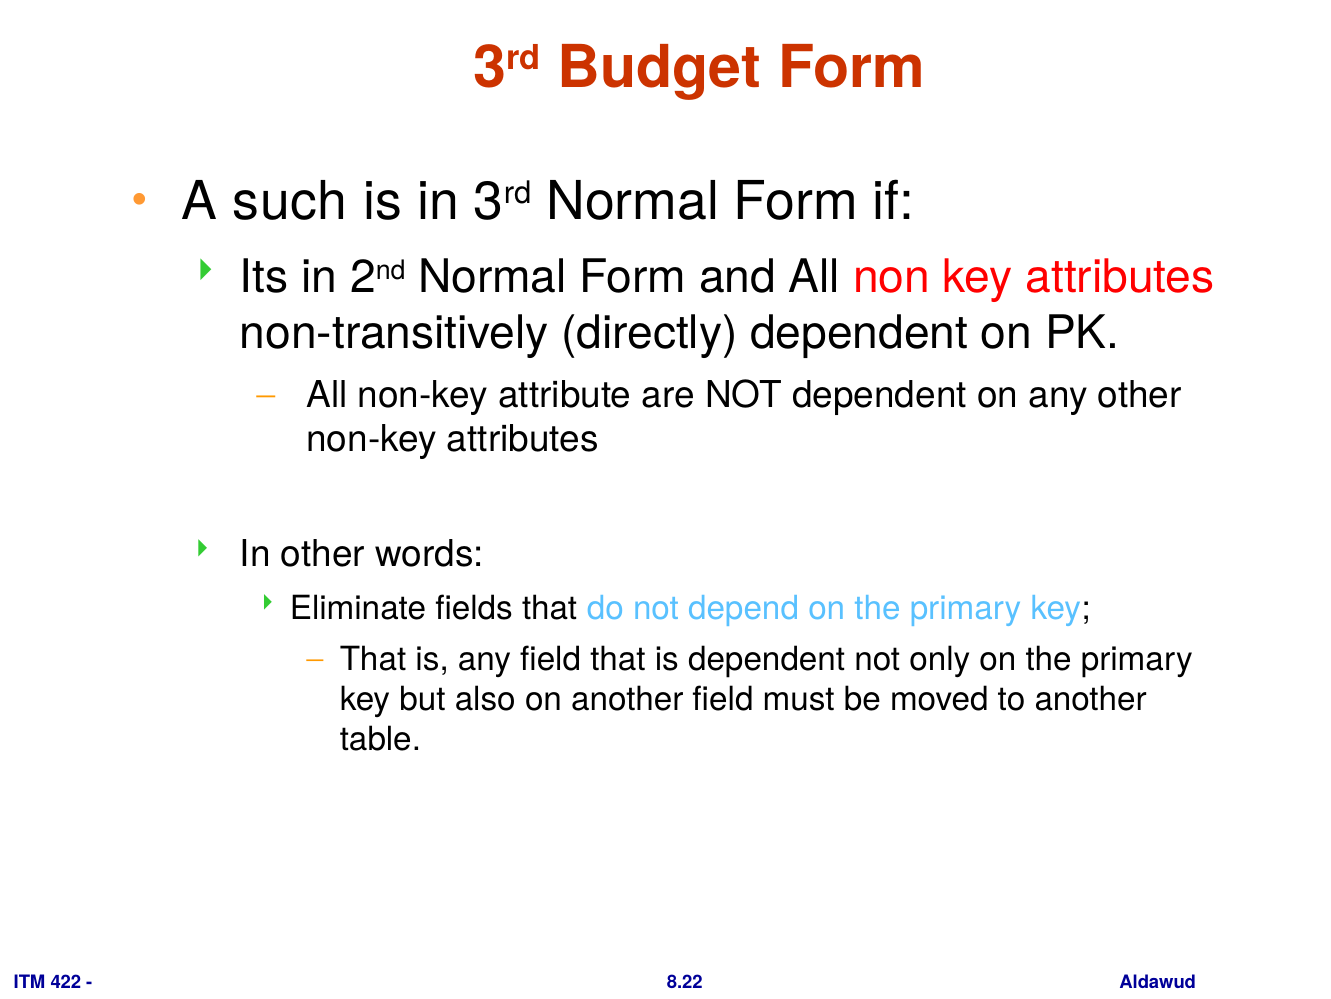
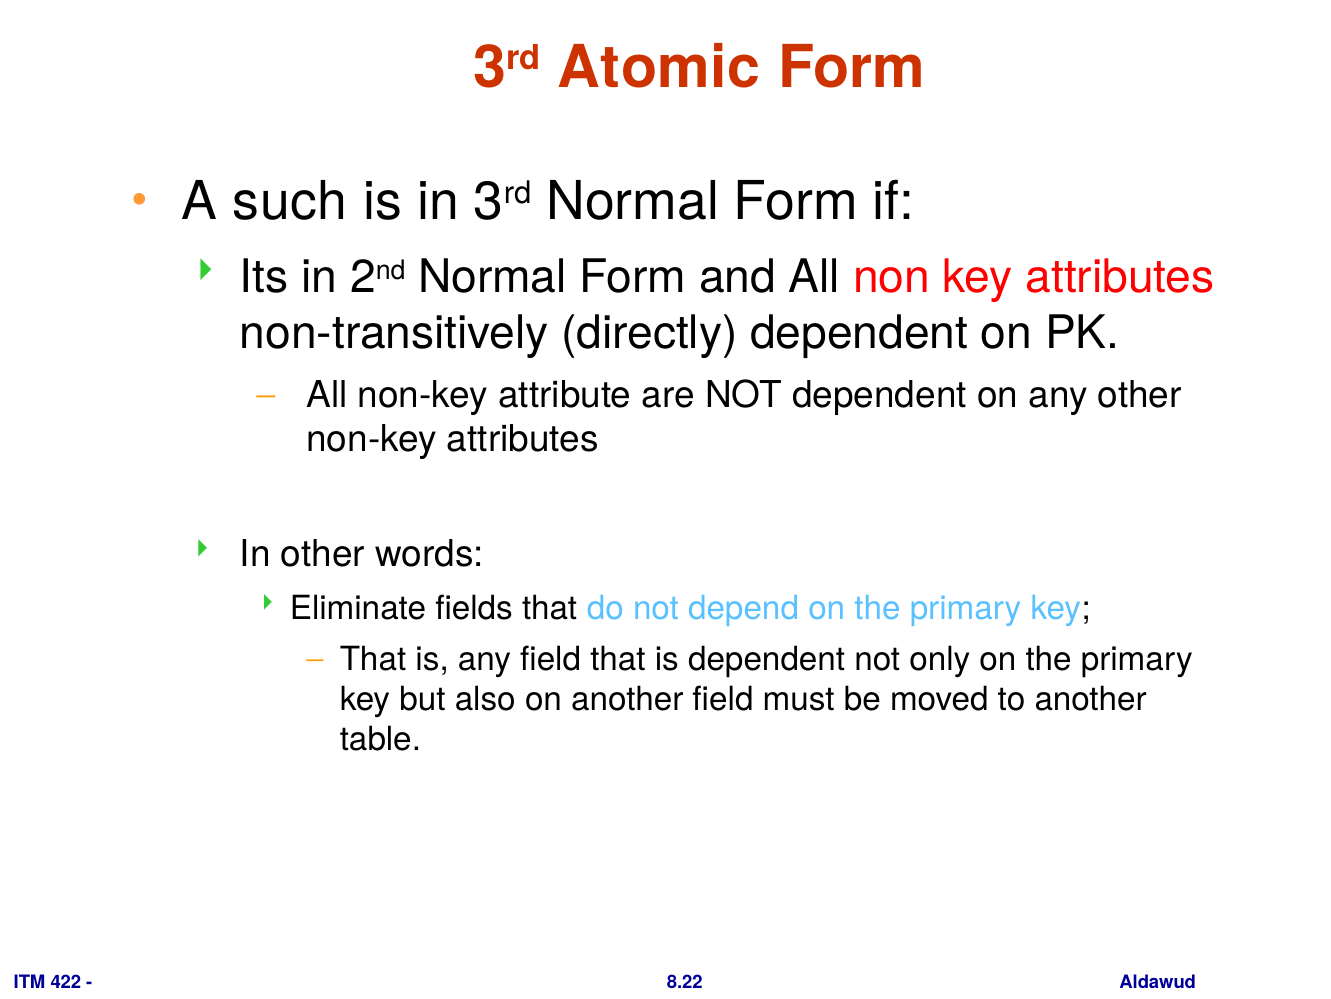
Budget: Budget -> Atomic (659, 68)
